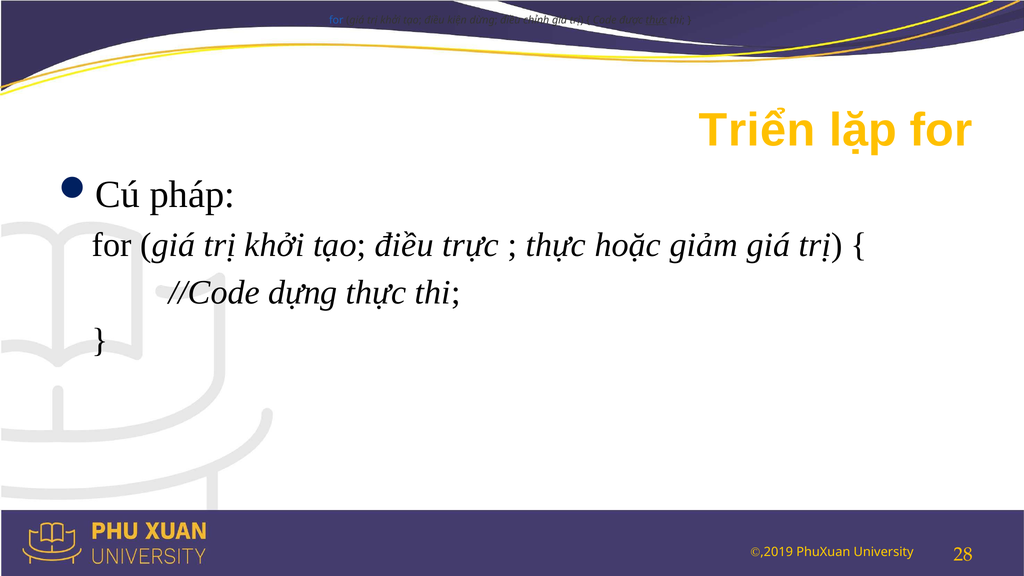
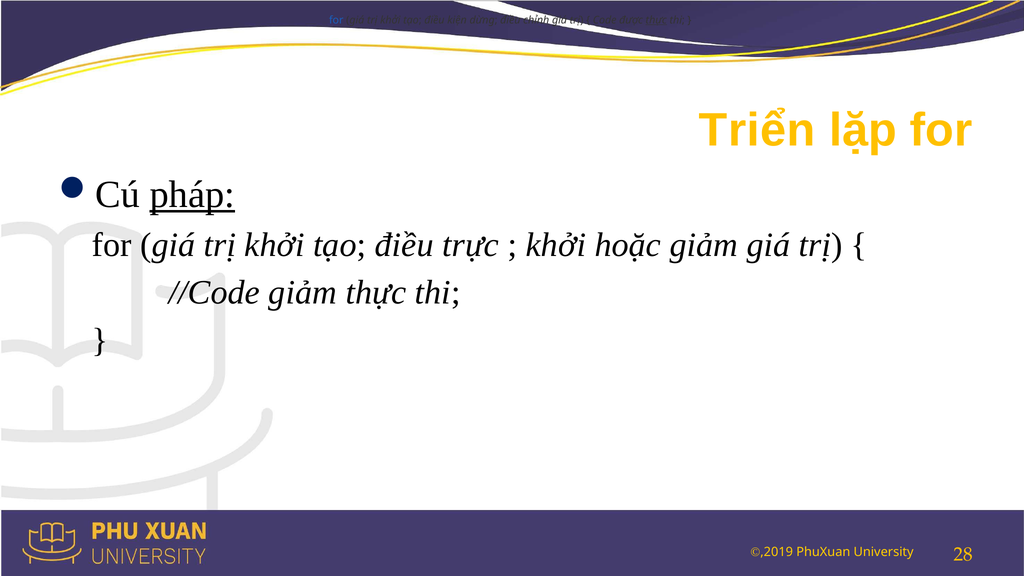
pháp underline: none -> present (192, 195)
thực: thực -> khởi (556, 245)
//Code dựng: dựng -> giảm (303, 293)
